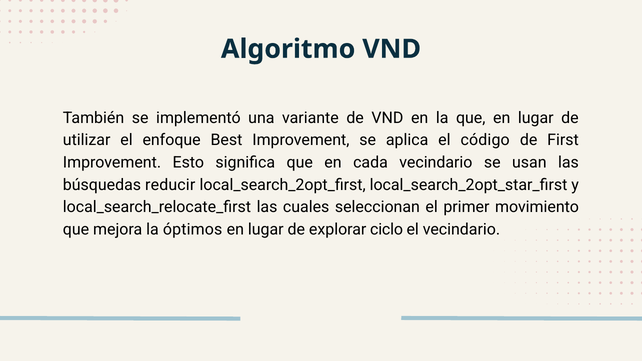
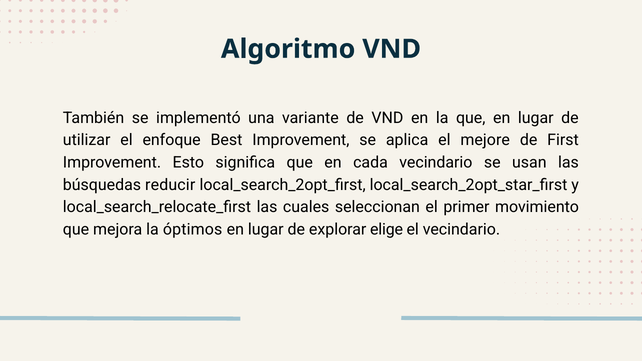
código: código -> mejore (485, 140)
ciclo: ciclo -> elige (387, 230)
